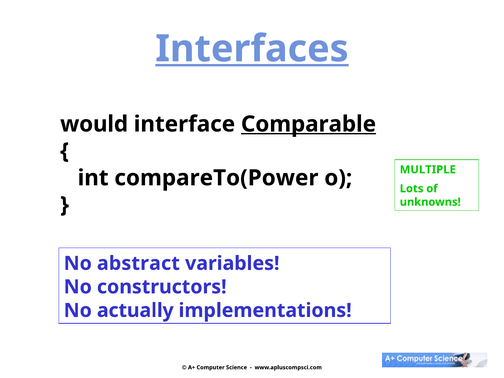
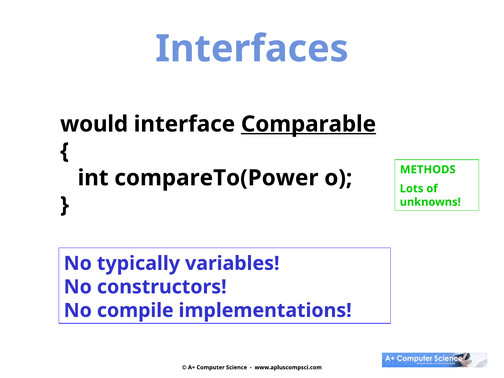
Interfaces underline: present -> none (252, 49)
MULTIPLE: MULTIPLE -> METHODS (428, 170)
abstract: abstract -> typically (138, 263)
actually: actually -> compile (135, 310)
